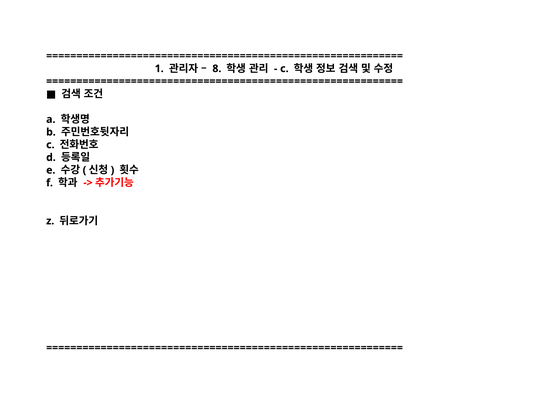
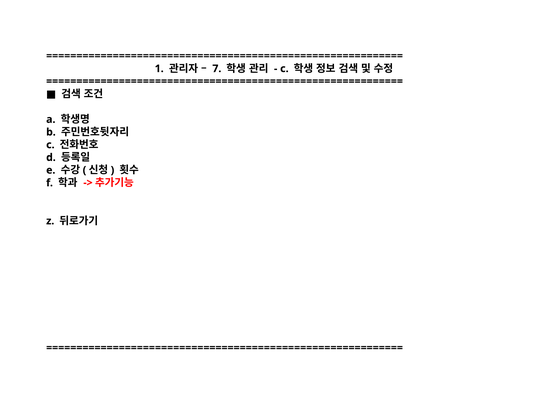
8: 8 -> 7 (217, 69)
